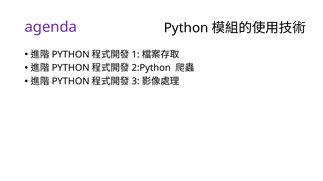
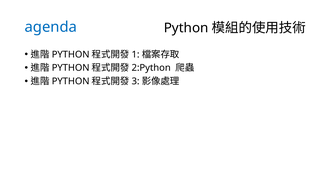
agenda colour: purple -> blue (51, 27)
